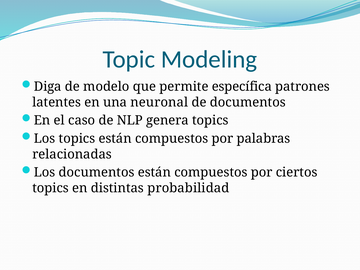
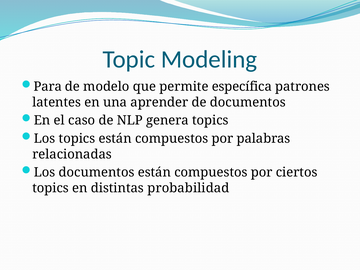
Diga: Diga -> Para (48, 87)
neuronal: neuronal -> aprender (159, 102)
